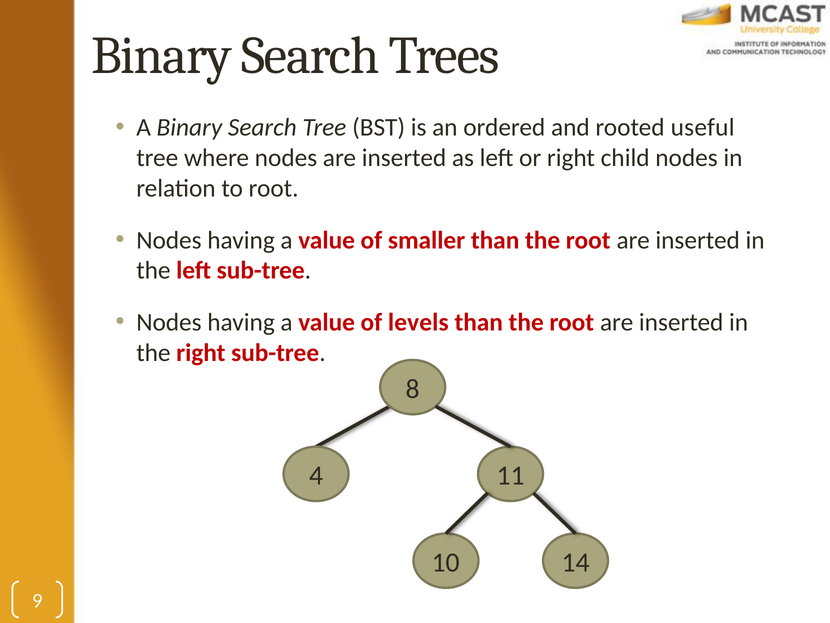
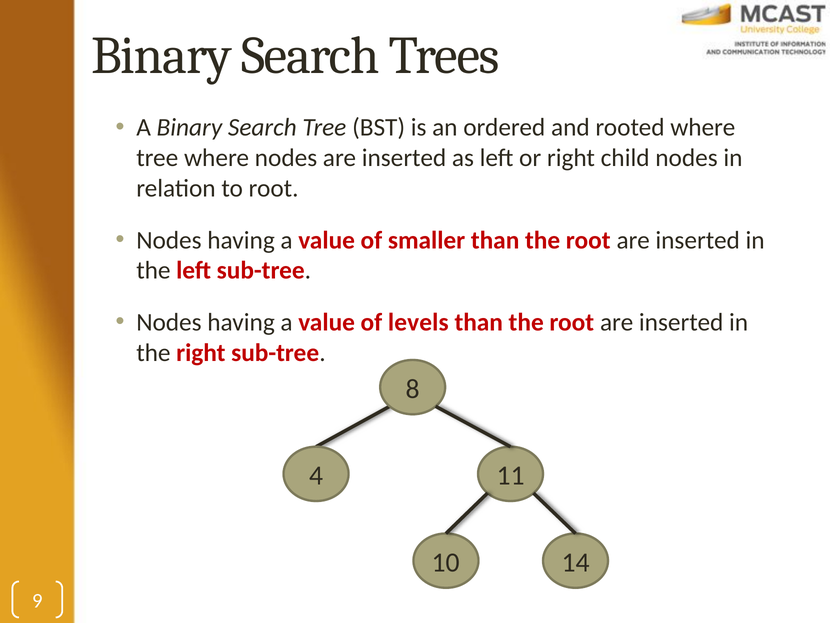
rooted useful: useful -> where (703, 127)
